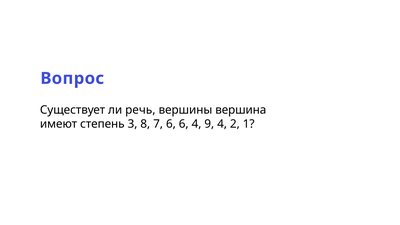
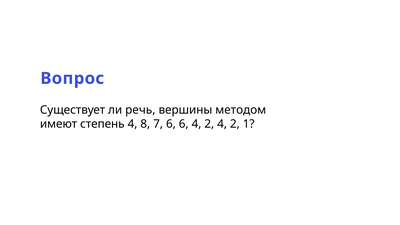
вершина: вершина -> методом (241, 110)
степень 3: 3 -> 4 (133, 124)
6 4 9: 9 -> 2 (209, 124)
